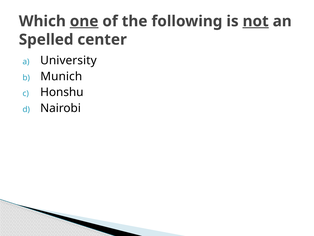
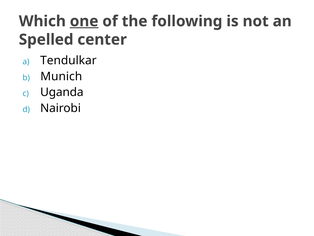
not underline: present -> none (256, 21)
University: University -> Tendulkar (68, 60)
Honshu: Honshu -> Uganda (62, 92)
